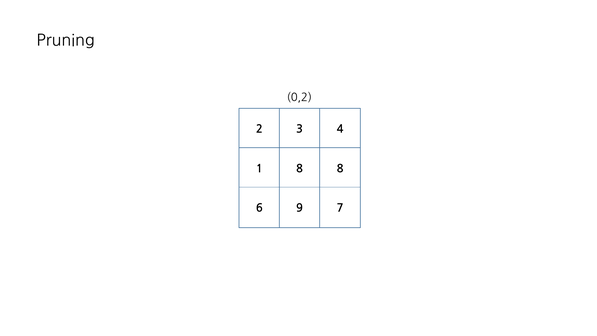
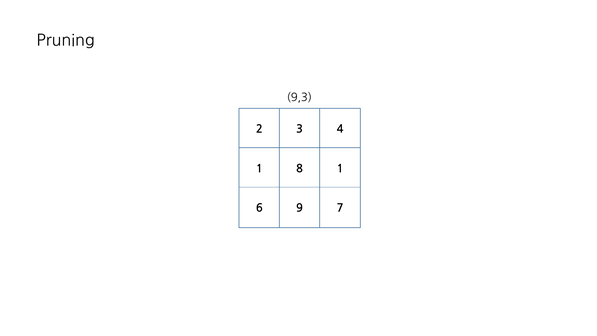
0,2: 0,2 -> 9,3 (299, 98)
8 8: 8 -> 1 (340, 169)
